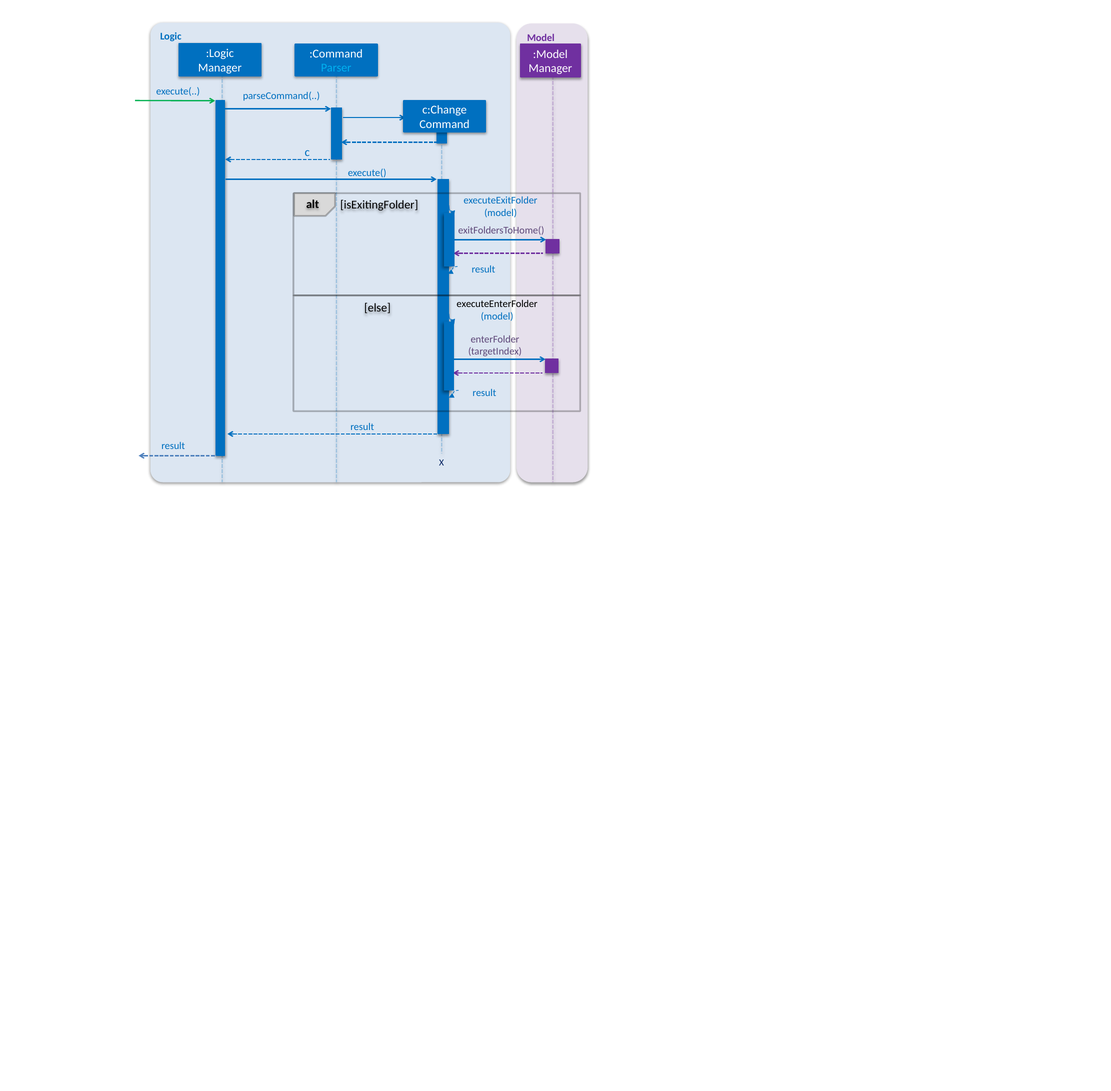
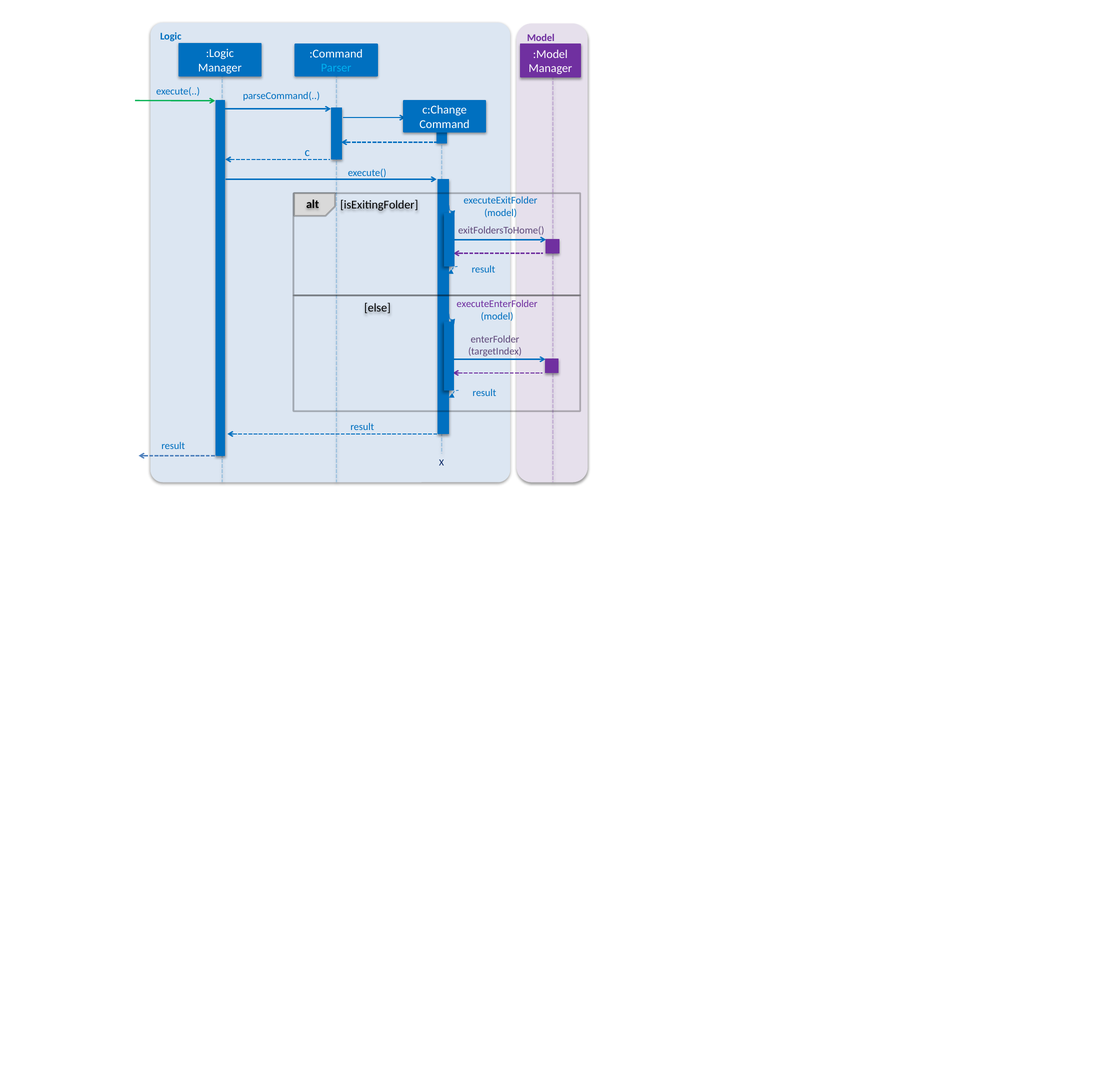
executeEnterFolder colour: black -> purple (497, 304)
